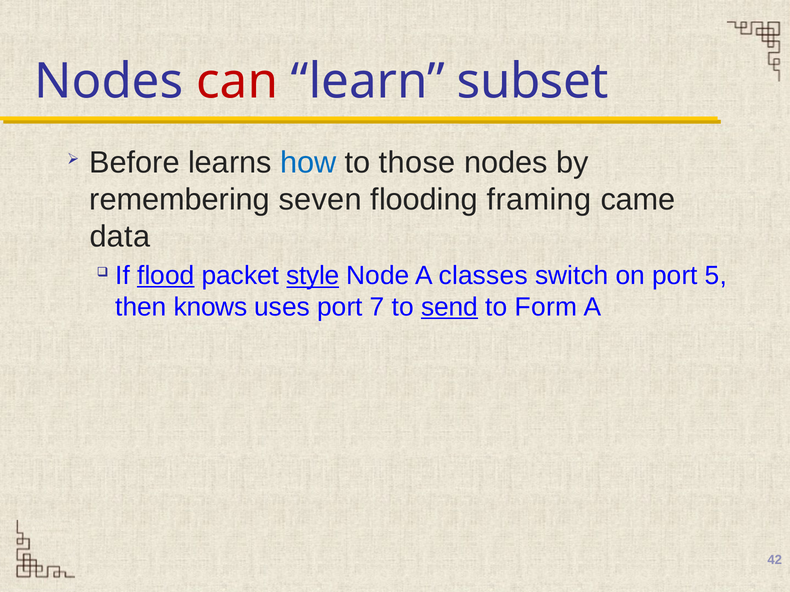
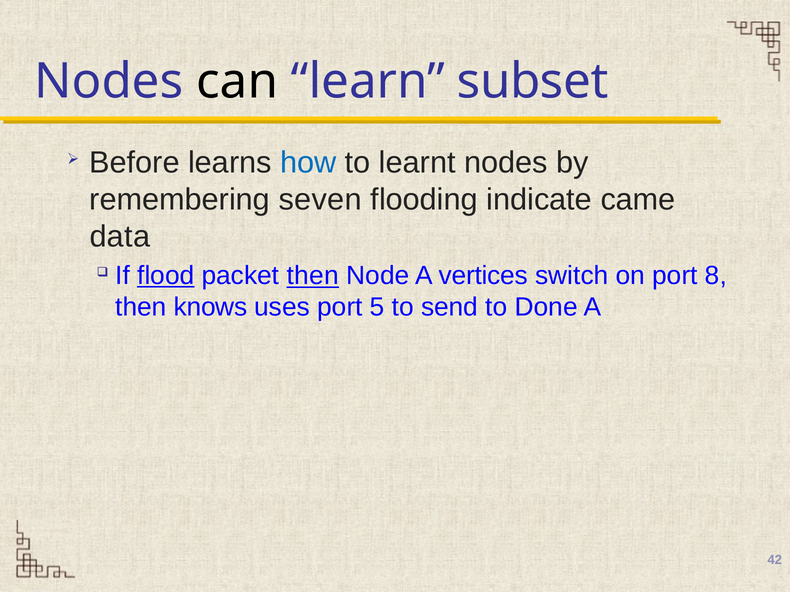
can colour: red -> black (237, 82)
those: those -> learnt (417, 163)
framing: framing -> indicate (539, 200)
packet style: style -> then (313, 276)
classes: classes -> vertices (483, 276)
5: 5 -> 8 (716, 276)
7: 7 -> 5 (377, 307)
send underline: present -> none (450, 307)
Form: Form -> Done (546, 307)
